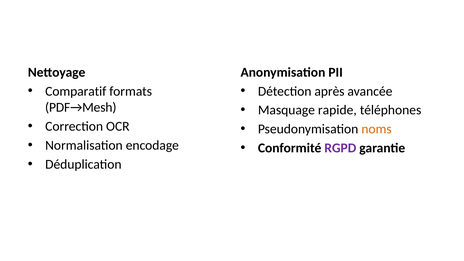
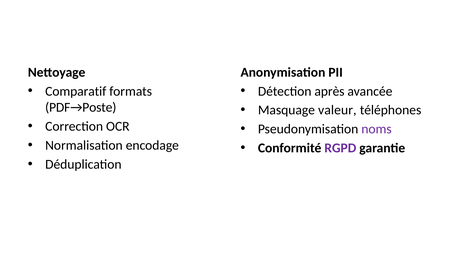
PDF→Mesh: PDF→Mesh -> PDF→Poste (81, 107)
rapide: rapide -> valeur (337, 110)
noms colour: orange -> purple (377, 129)
